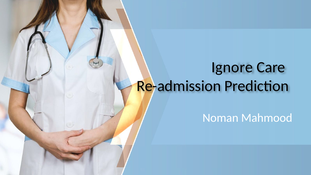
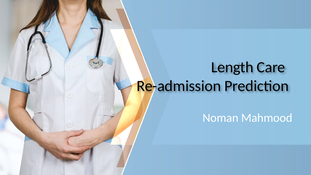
Ignore: Ignore -> Length (232, 67)
